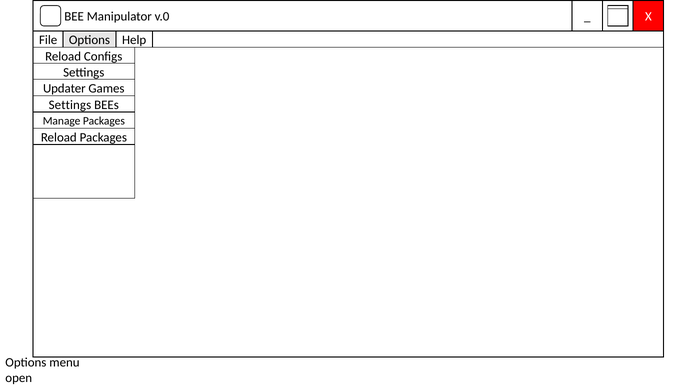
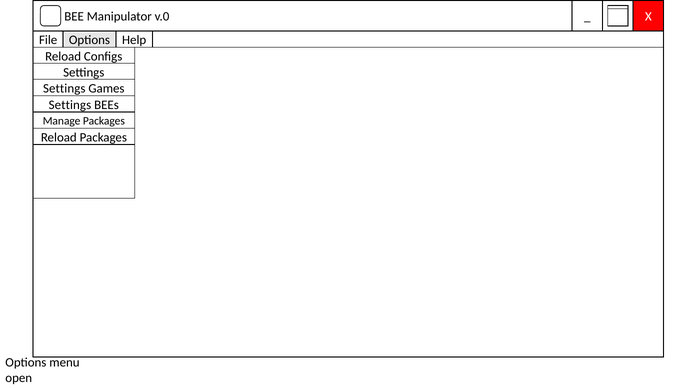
Updater: Updater -> Settings (64, 88)
